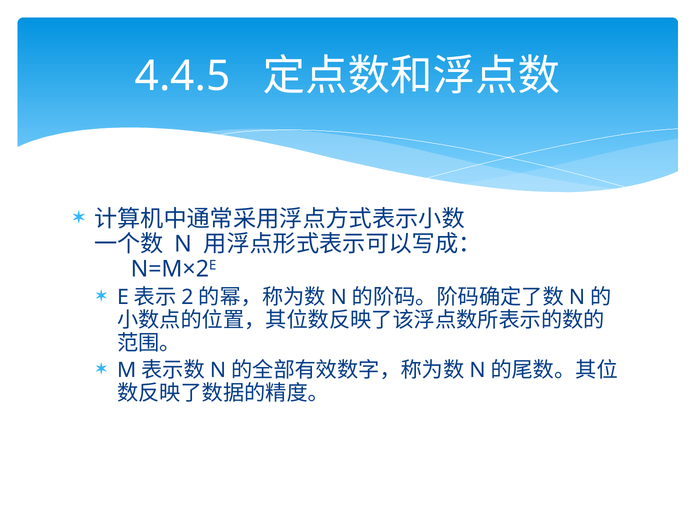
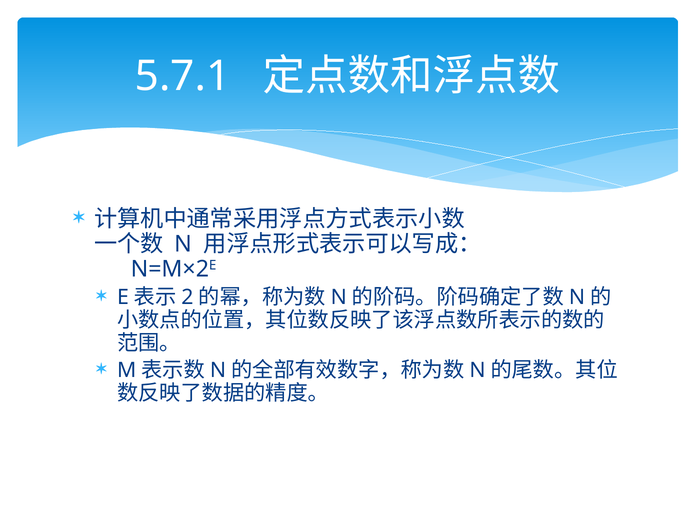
4.4.5: 4.4.5 -> 5.7.1 (183, 76)
